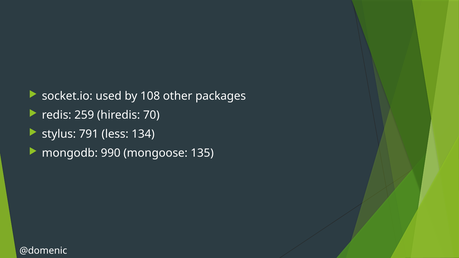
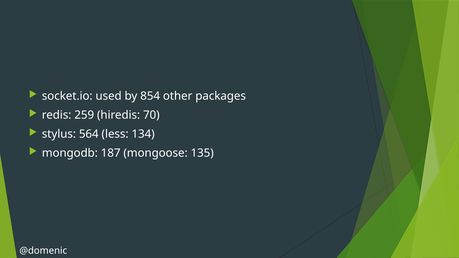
108: 108 -> 854 (150, 96)
791: 791 -> 564 (89, 134)
990: 990 -> 187 (111, 153)
